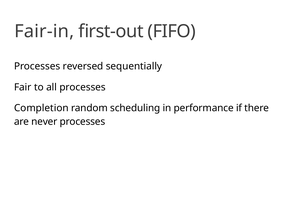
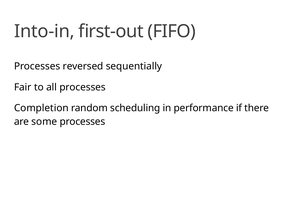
Fair-in: Fair-in -> Into-in (44, 31)
never: never -> some (44, 122)
